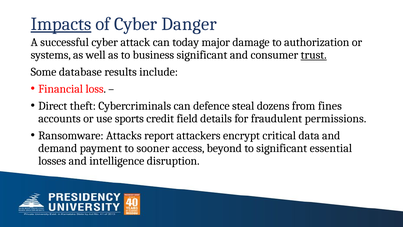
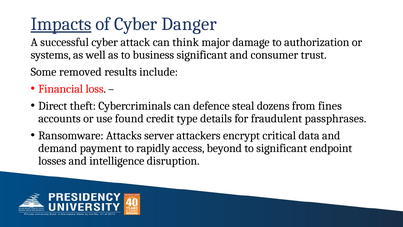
today: today -> think (186, 42)
trust underline: present -> none (314, 55)
database: database -> removed (80, 72)
sports: sports -> found (129, 118)
field: field -> type (187, 118)
permissions: permissions -> passphrases (335, 118)
report: report -> server (159, 135)
sooner: sooner -> rapidly (153, 148)
essential: essential -> endpoint (331, 148)
